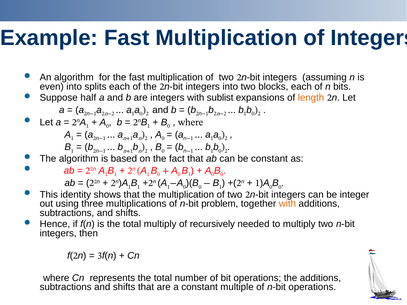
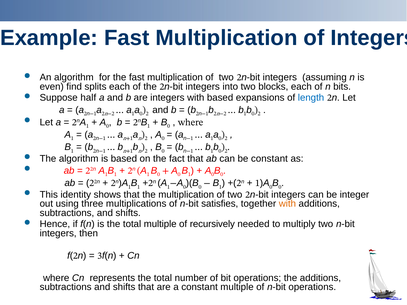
even into: into -> find (74, 87)
with sublist: sublist -> based (220, 98)
length colour: orange -> blue (311, 98)
problem: problem -> satisfies (220, 204)
total multiply: multiply -> multiple (160, 224)
